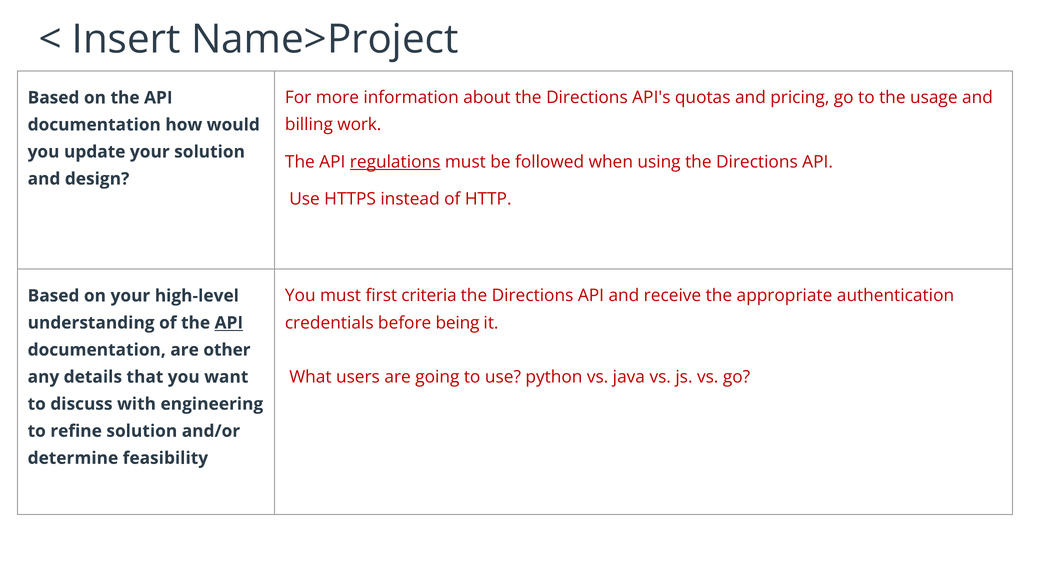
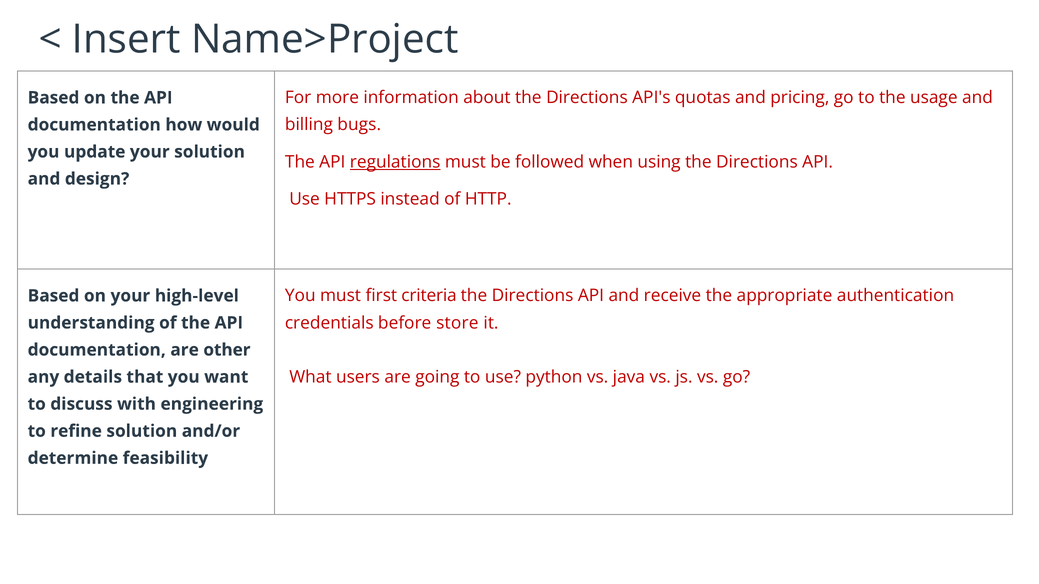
work: work -> bugs (359, 125)
API underline: present -> none (229, 323)
being: being -> store (457, 323)
